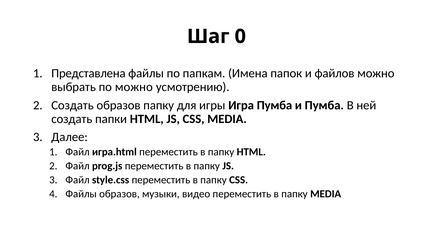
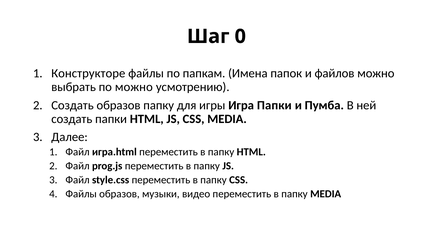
Представлена: Представлена -> Конструкторе (88, 73)
Игра Пумба: Пумба -> Папки (274, 105)
